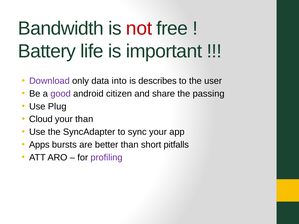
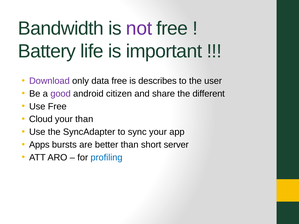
not colour: red -> purple (139, 28)
data into: into -> free (119, 81)
passing: passing -> different (209, 94)
Use Plug: Plug -> Free (57, 107)
pitfalls: pitfalls -> server (176, 145)
profiling colour: purple -> blue (106, 158)
